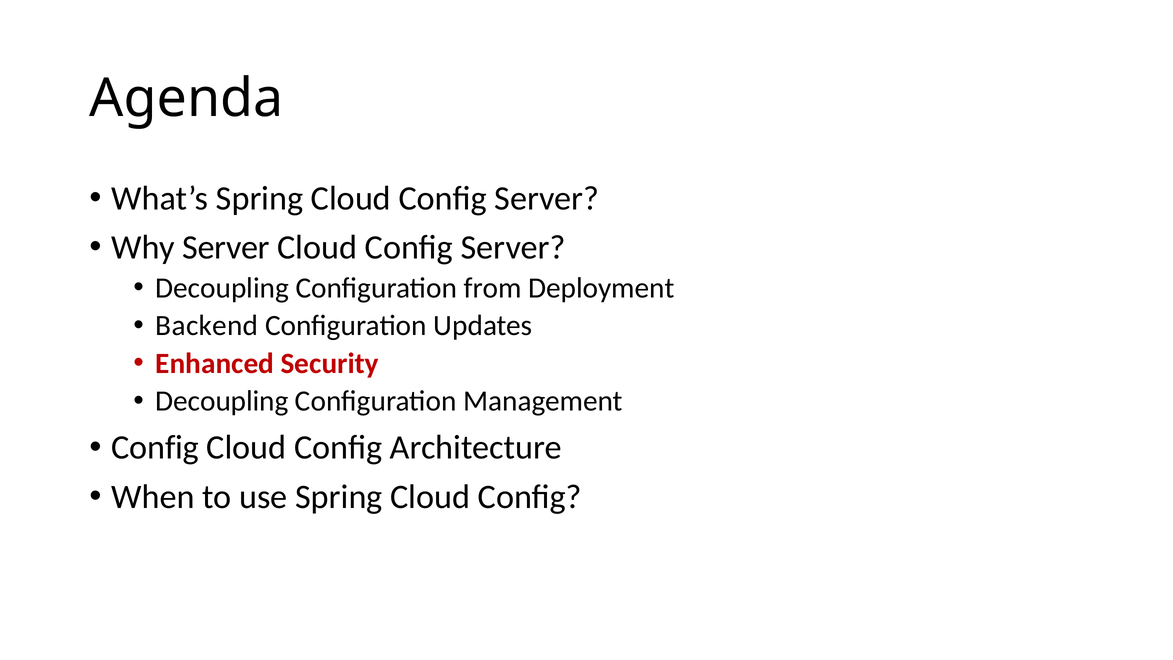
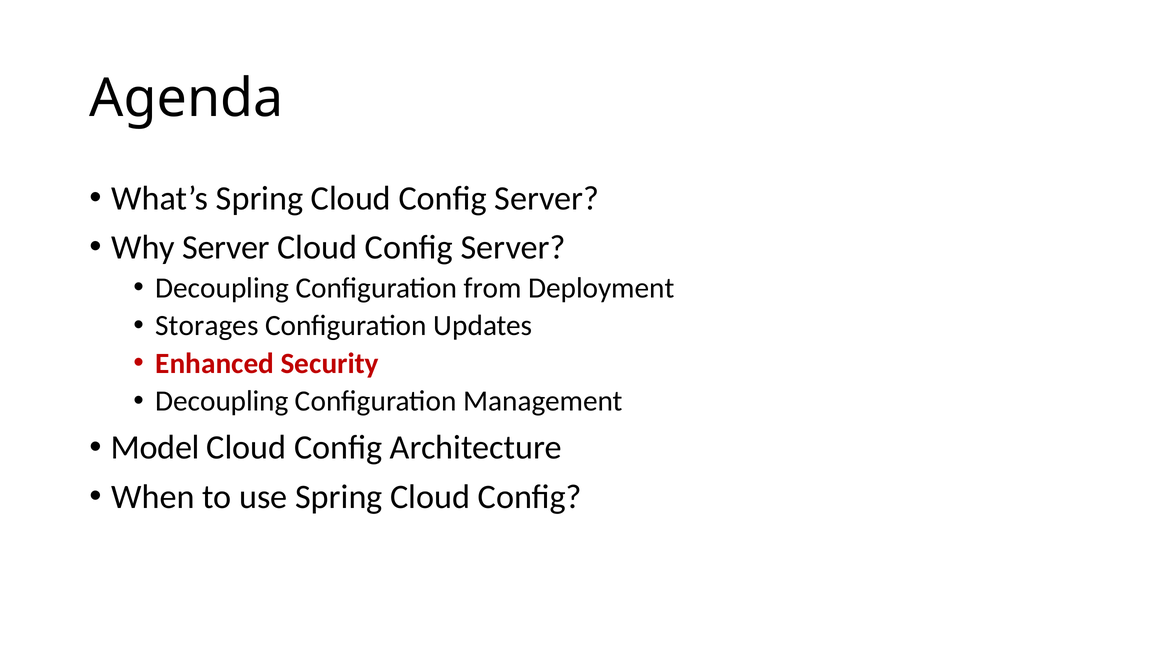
Backend: Backend -> Storages (207, 326)
Config: Config -> Model (155, 447)
